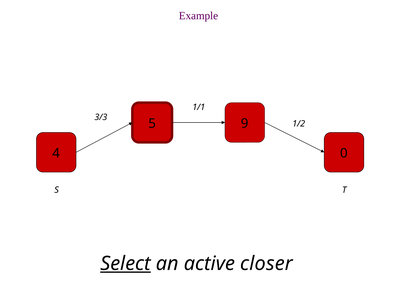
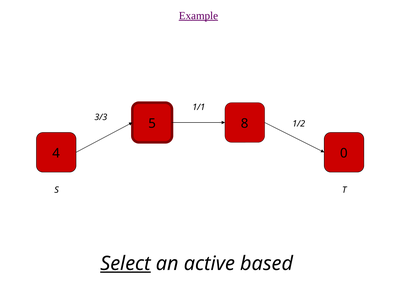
Example underline: none -> present (198, 16)
9: 9 -> 8 (245, 123)
closer: closer -> based (267, 263)
